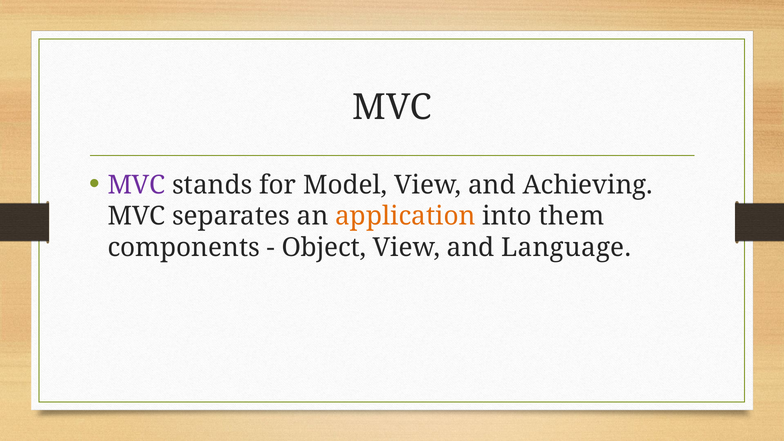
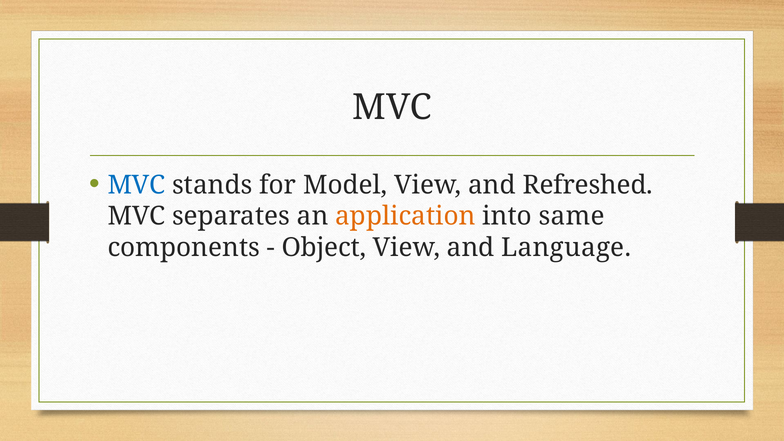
MVC colour: purple -> blue (136, 185)
Achieving: Achieving -> Refreshed (588, 185)
them: them -> same (572, 216)
